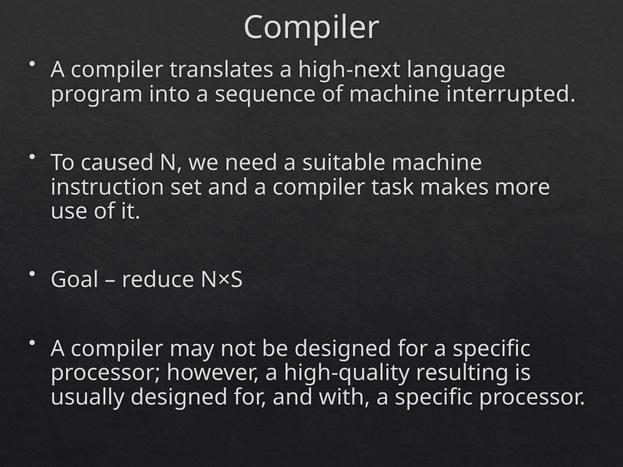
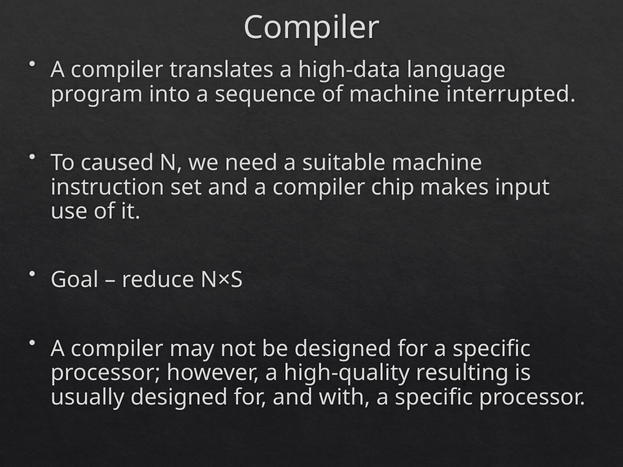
high-next: high-next -> high-data (349, 70)
task: task -> chip (393, 187)
more: more -> input (522, 187)
